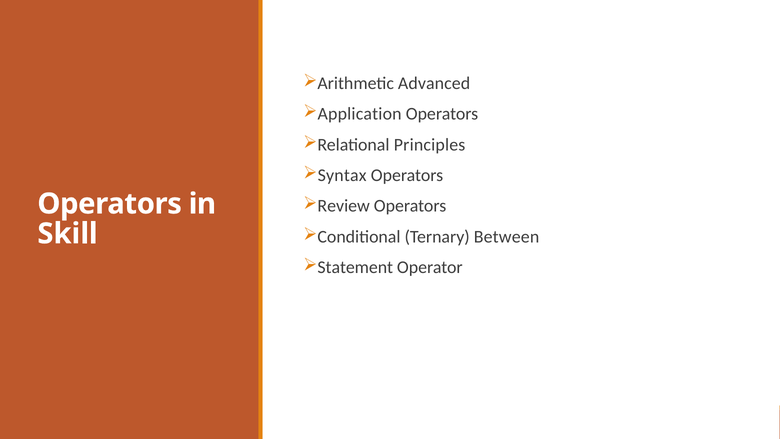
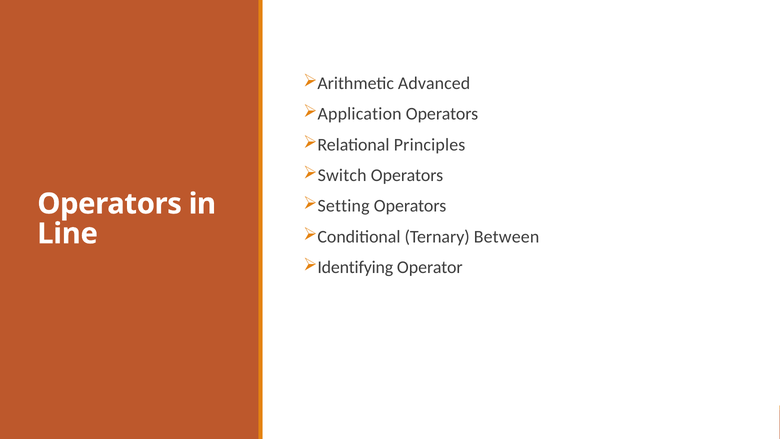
Syntax: Syntax -> Switch (342, 175)
Review: Review -> Setting (344, 206)
Skill: Skill -> Line (68, 234)
Statement: Statement -> Identifying (355, 267)
